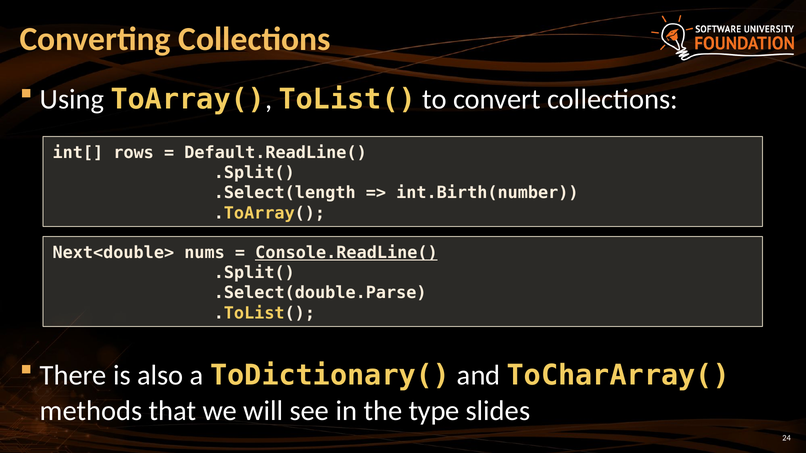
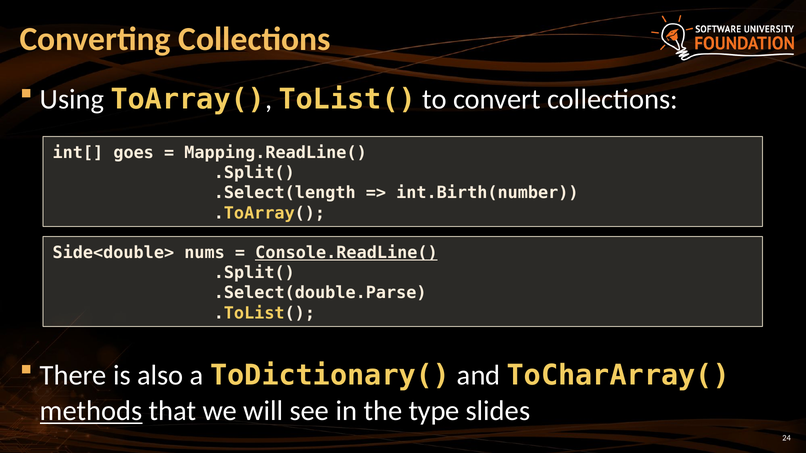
rows: rows -> goes (134, 153)
Default.ReadLine(: Default.ReadLine( -> Mapping.ReadLine( (276, 153)
Next<double>: Next<double> -> Side<double> (113, 253)
methods underline: none -> present (91, 412)
